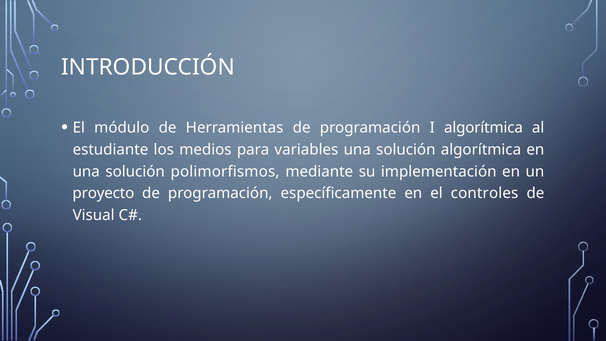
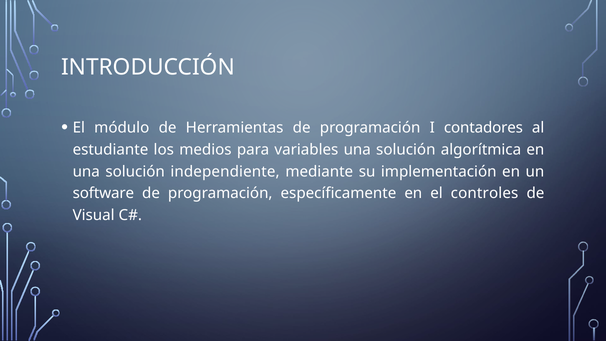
I algorítmica: algorítmica -> contadores (483, 128)
polimorfismos: polimorfismos -> independiente (225, 172)
proyecto: proyecto -> software (103, 193)
